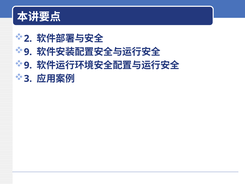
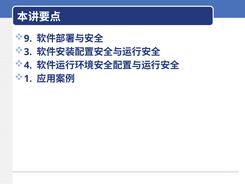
2: 2 -> 9 (28, 39)
9: 9 -> 3 (28, 52)
9: 9 -> 4 (28, 65)
3: 3 -> 1 (28, 79)
